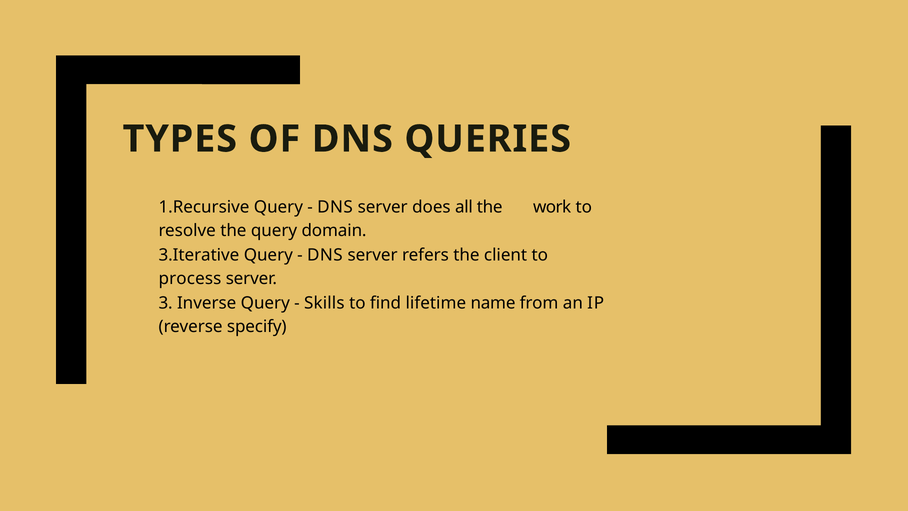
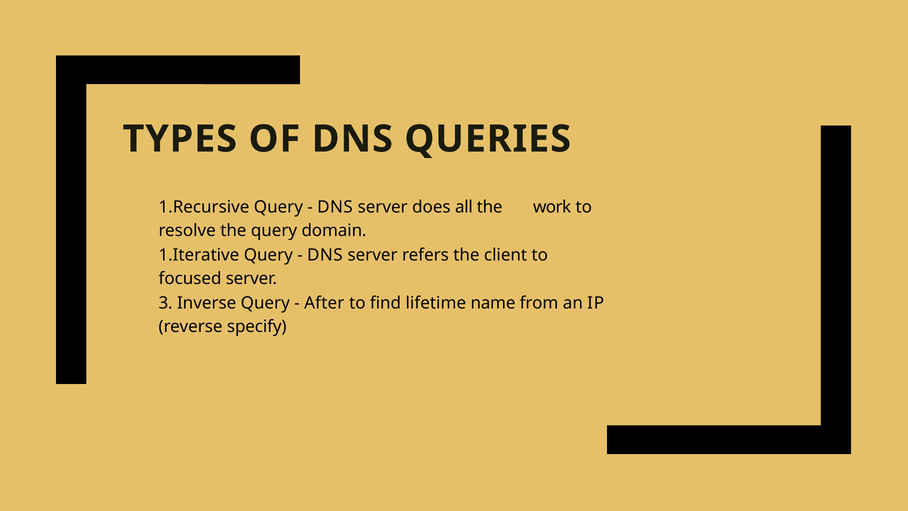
3.Iterative: 3.Iterative -> 1.Iterative (199, 255)
process: process -> focused (190, 278)
Skills: Skills -> After (324, 303)
